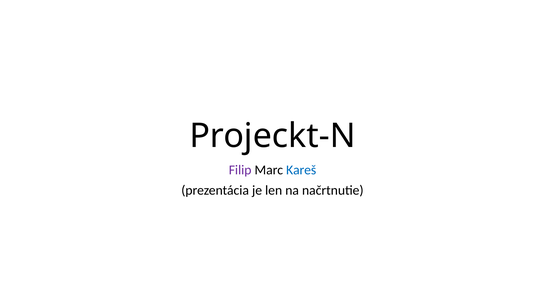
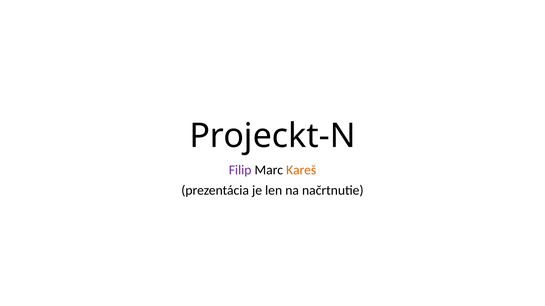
Kareš colour: blue -> orange (301, 170)
